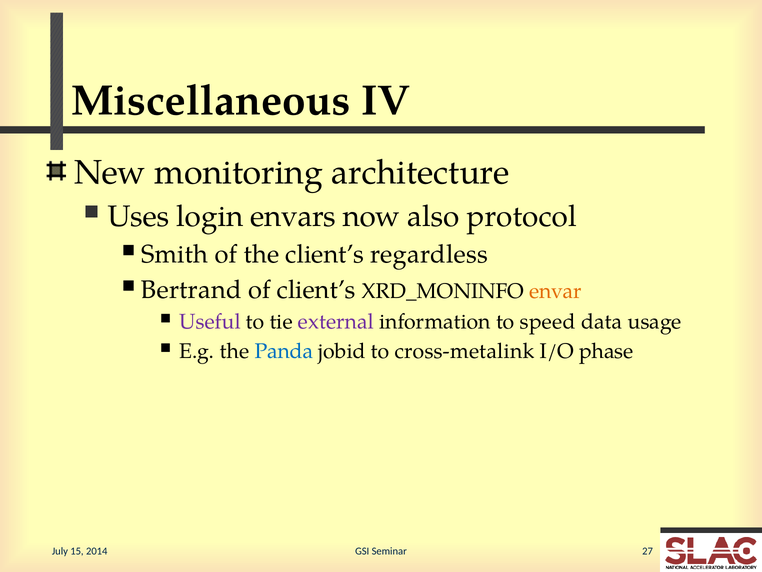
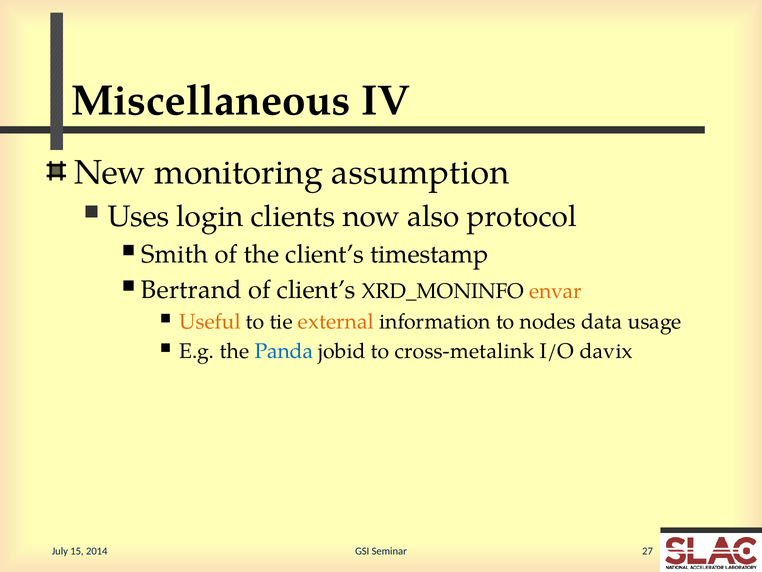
architecture: architecture -> assumption (420, 173)
envars: envars -> clients (293, 216)
regardless: regardless -> timestamp (429, 254)
Useful colour: purple -> orange (210, 322)
external colour: purple -> orange (336, 322)
speed: speed -> nodes (548, 322)
phase: phase -> davix (606, 351)
